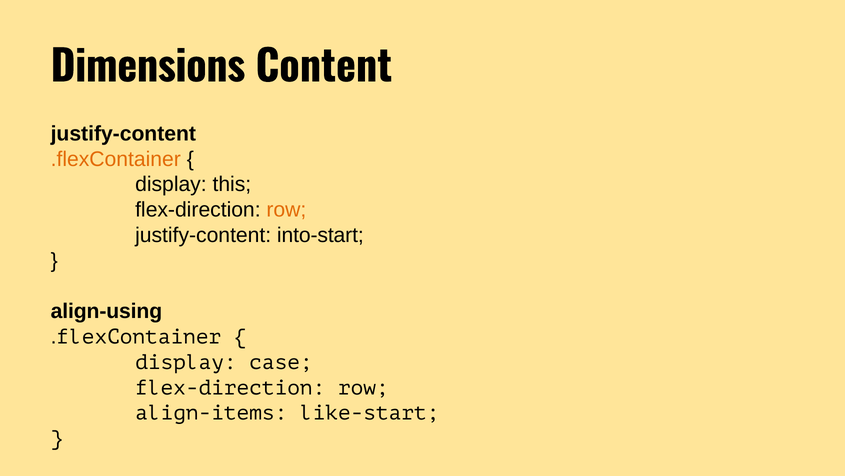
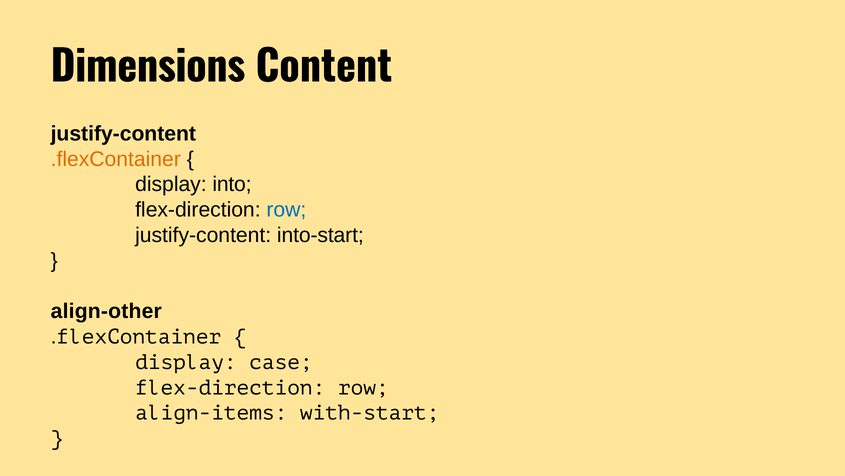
this: this -> into (232, 184)
row colour: orange -> blue (286, 210)
align-using: align-using -> align-other (106, 311)
like-start: like-start -> with-start (370, 412)
